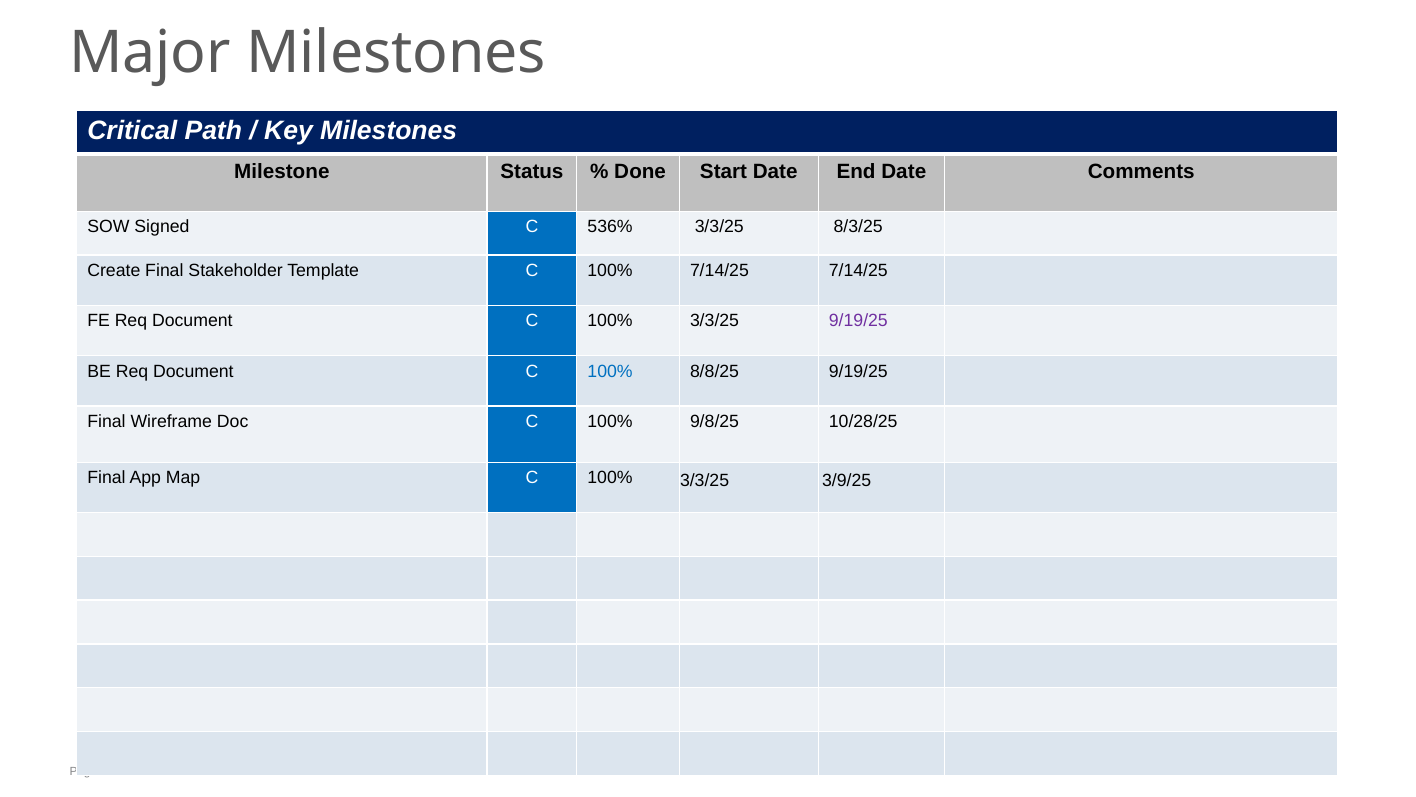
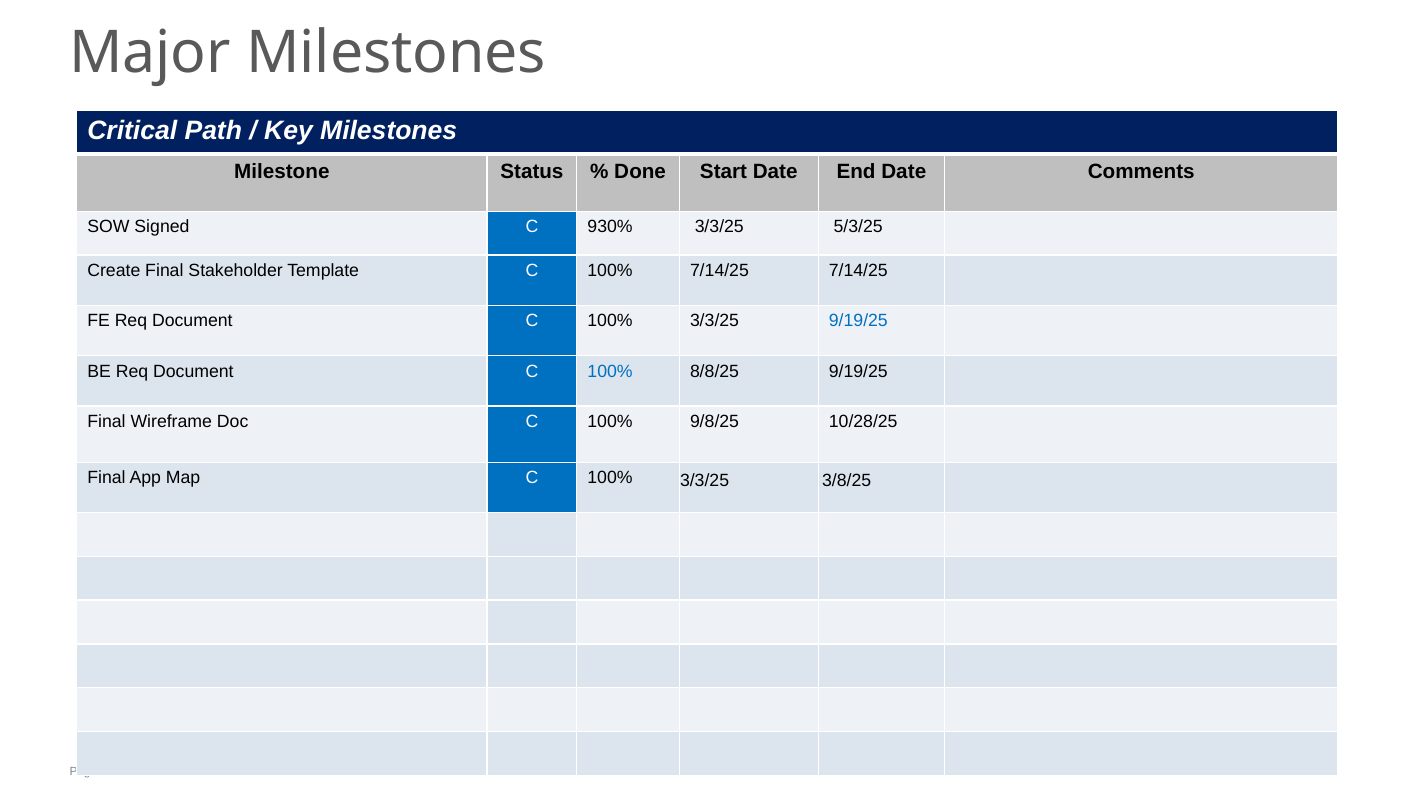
536%: 536% -> 930% (610, 227)
8/3/25: 8/3/25 -> 5/3/25 (858, 227)
9/19/25 colour: purple -> blue (858, 321)
3/9/25: 3/9/25 -> 3/8/25 (847, 481)
